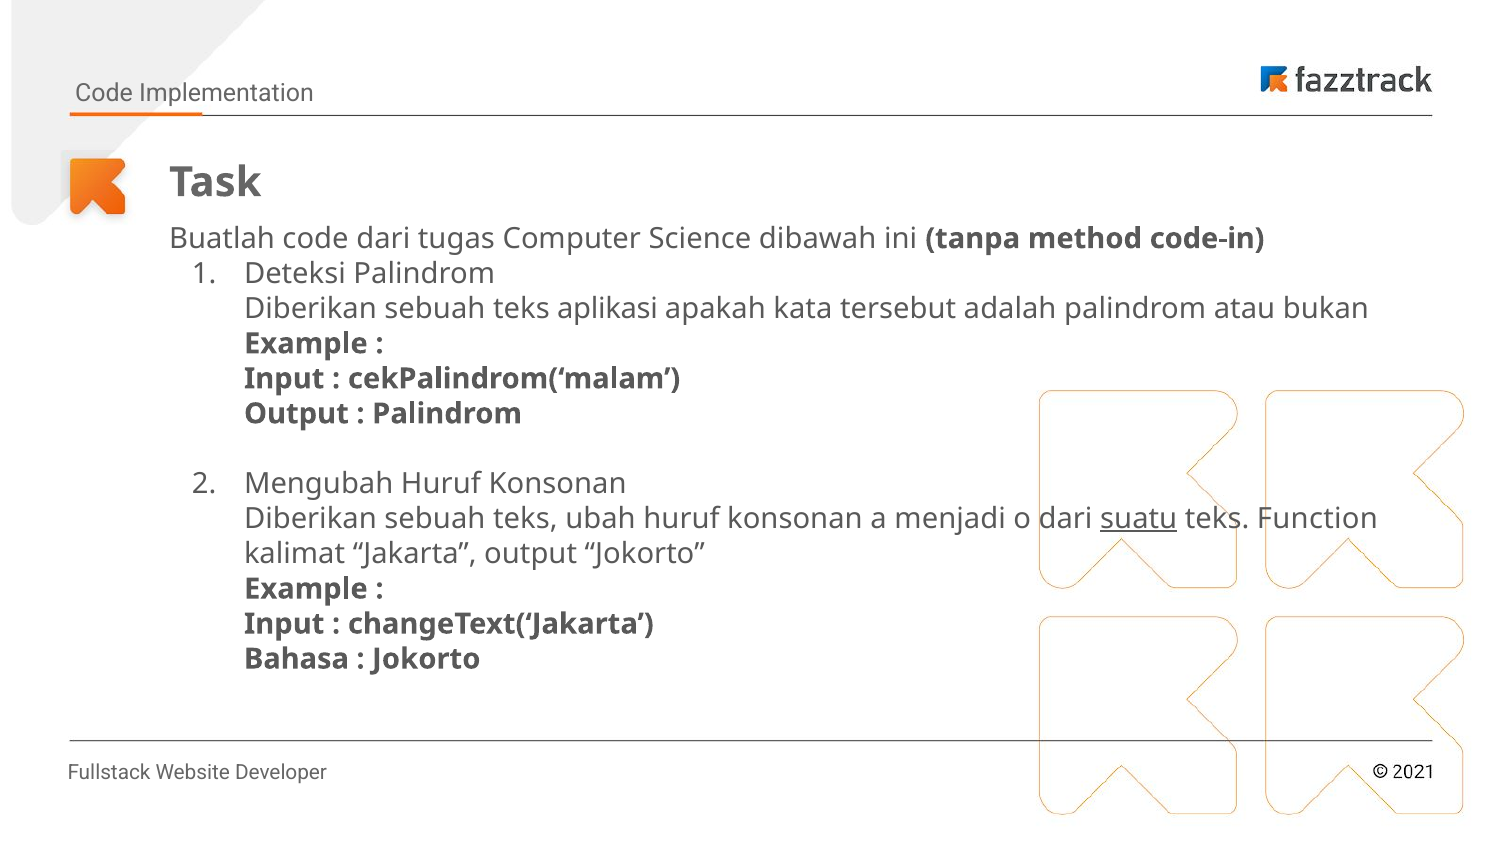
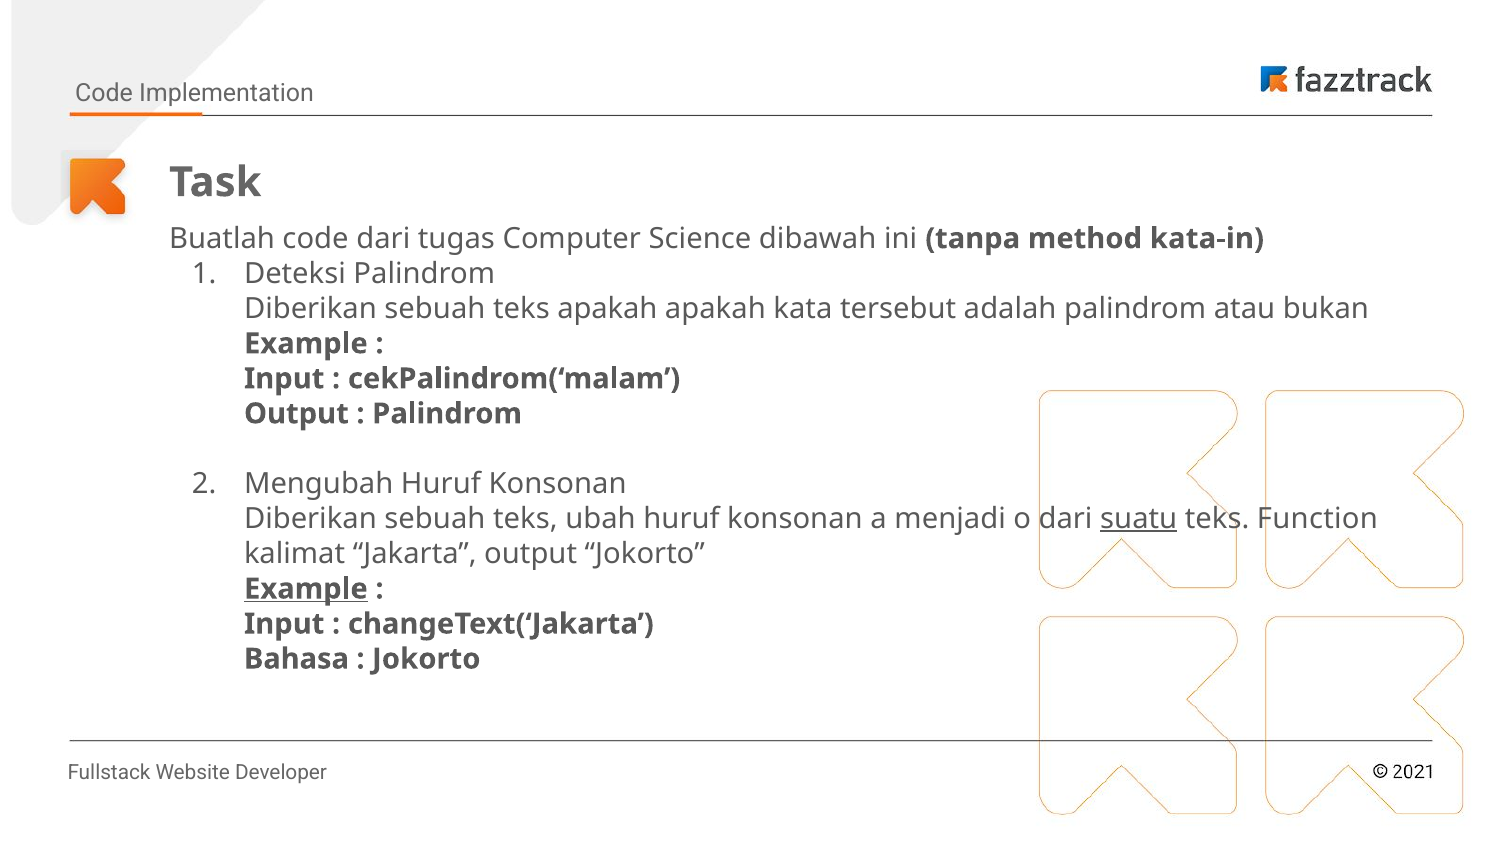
code-in: code-in -> kata-in (1207, 239)
teks aplikasi: aplikasi -> apakah (607, 309)
Example underline: none -> present (306, 589)
